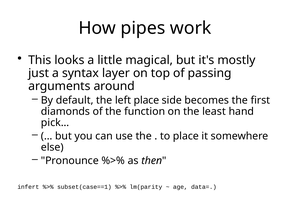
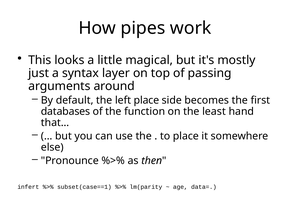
diamonds: diamonds -> databases (66, 112)
pick…: pick… -> that… (55, 123)
